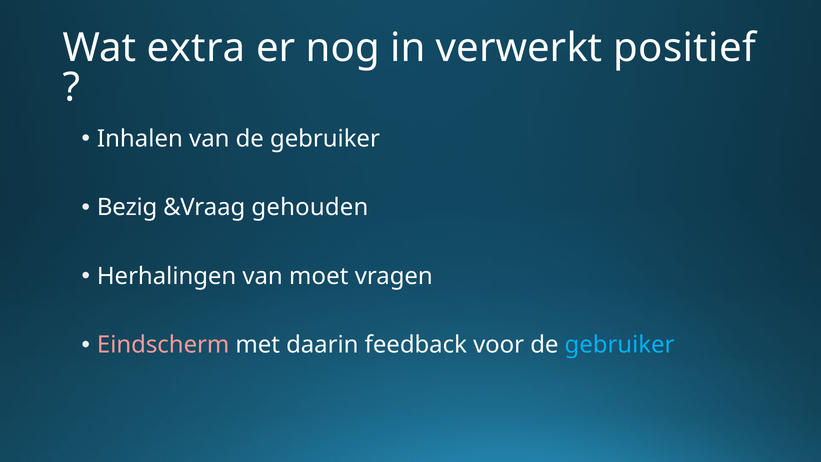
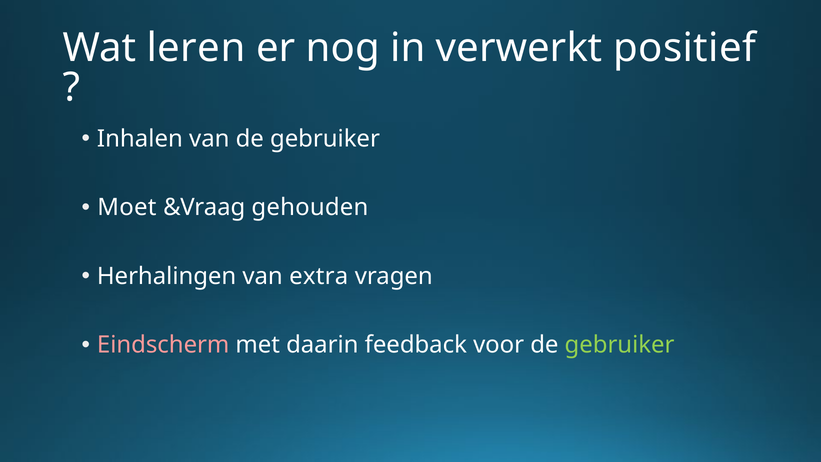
extra: extra -> leren (196, 48)
Bezig: Bezig -> Moet (127, 207)
moet: moet -> extra (319, 276)
gebruiker colour: light blue -> light green (620, 345)
